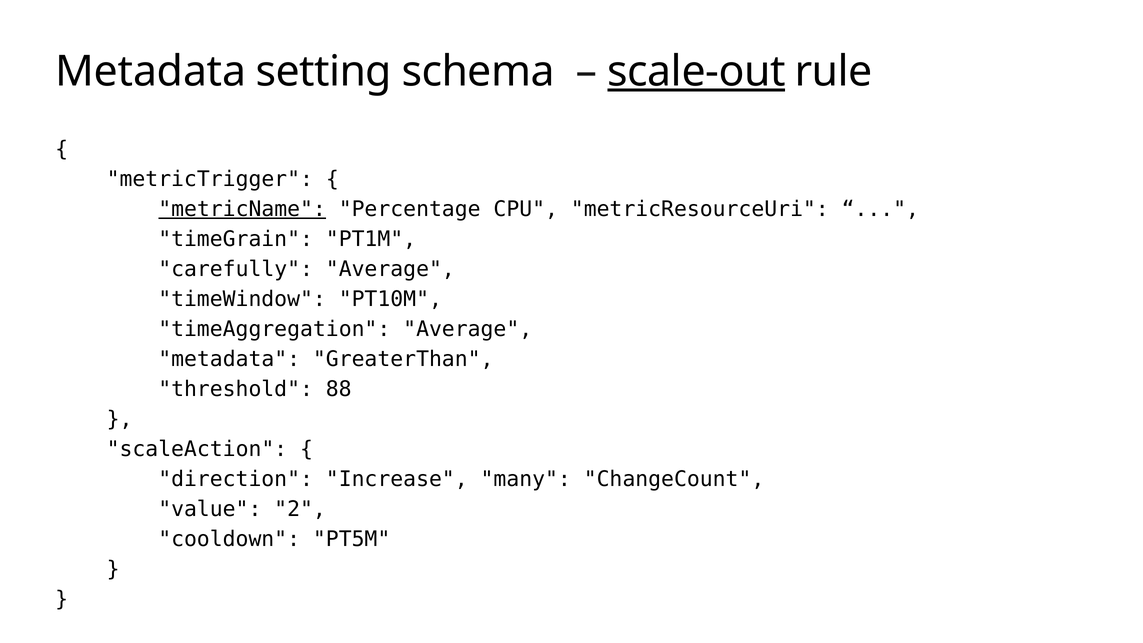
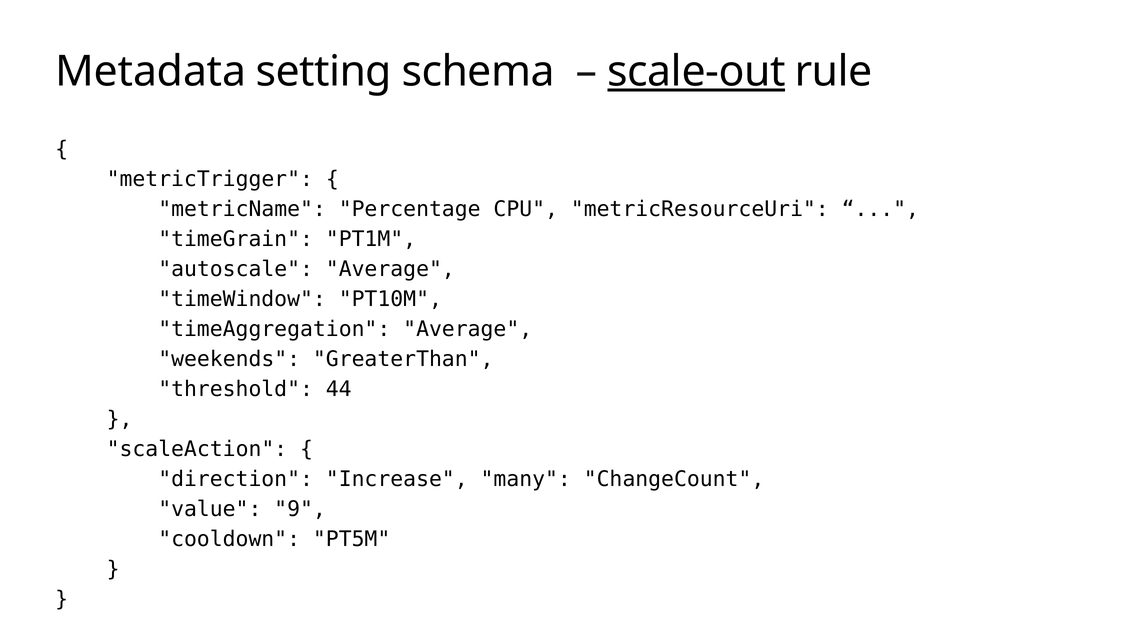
metricName underline: present -> none (242, 209)
carefully: carefully -> autoscale (236, 269)
metadata: metadata -> weekends (229, 359)
88: 88 -> 44 (339, 389)
2: 2 -> 9 (300, 509)
